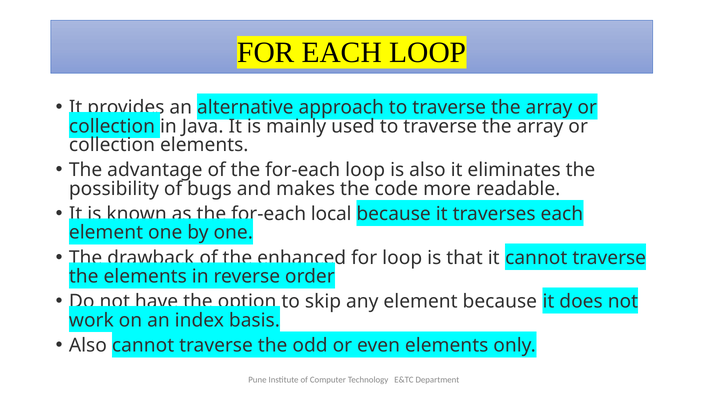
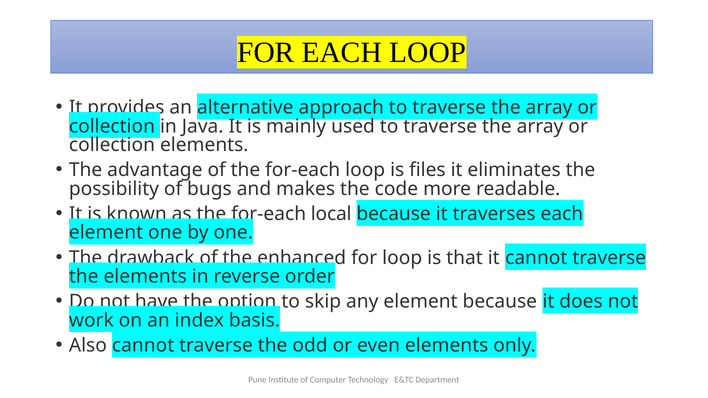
is also: also -> files (427, 170)
